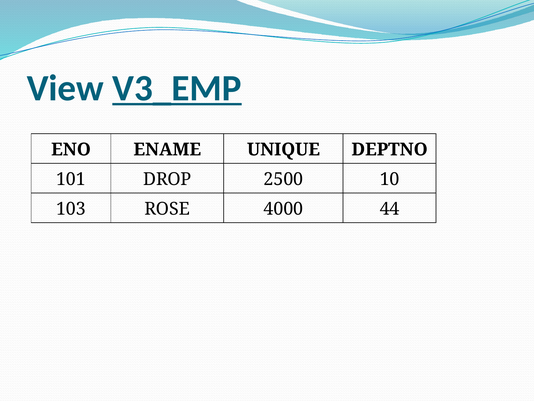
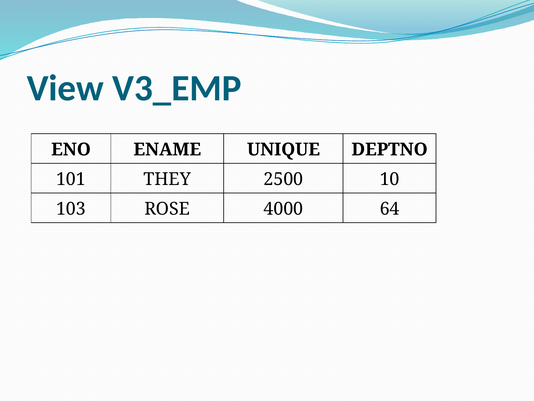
V3_EMP underline: present -> none (177, 88)
DROP: DROP -> THEY (167, 179)
44: 44 -> 64 (390, 209)
